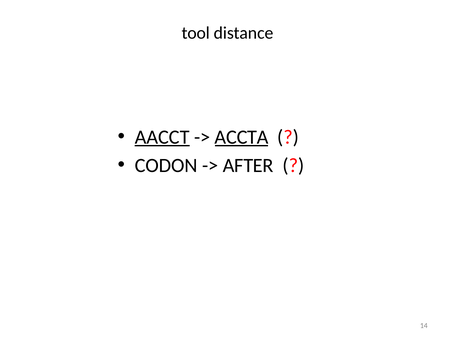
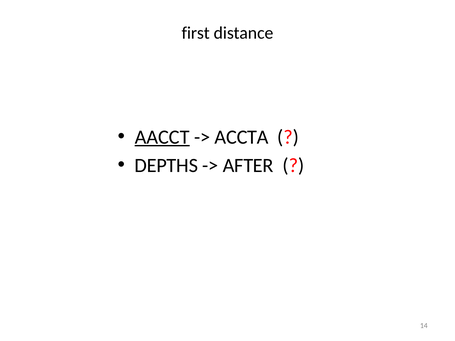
tool: tool -> first (196, 33)
ACCTA underline: present -> none (242, 137)
CODON: CODON -> DEPTHS (166, 165)
